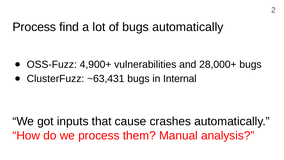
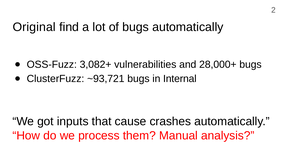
Process: Process -> Original (34, 27)
4,900+: 4,900+ -> 3,082+ (96, 64)
~63,431: ~63,431 -> ~93,721 (106, 79)
